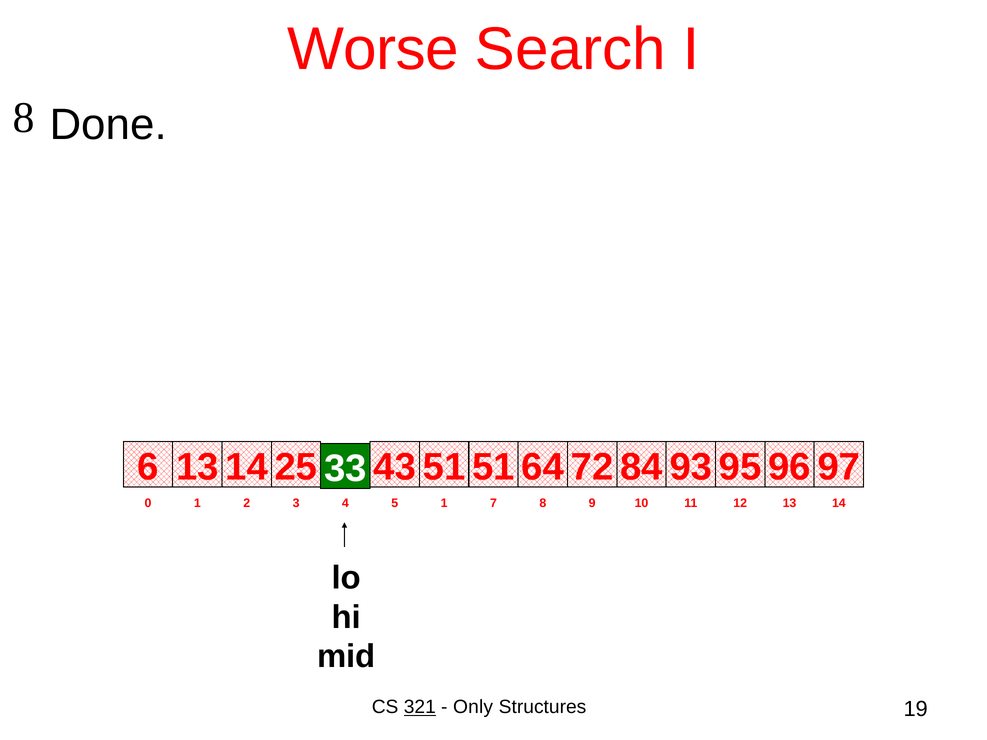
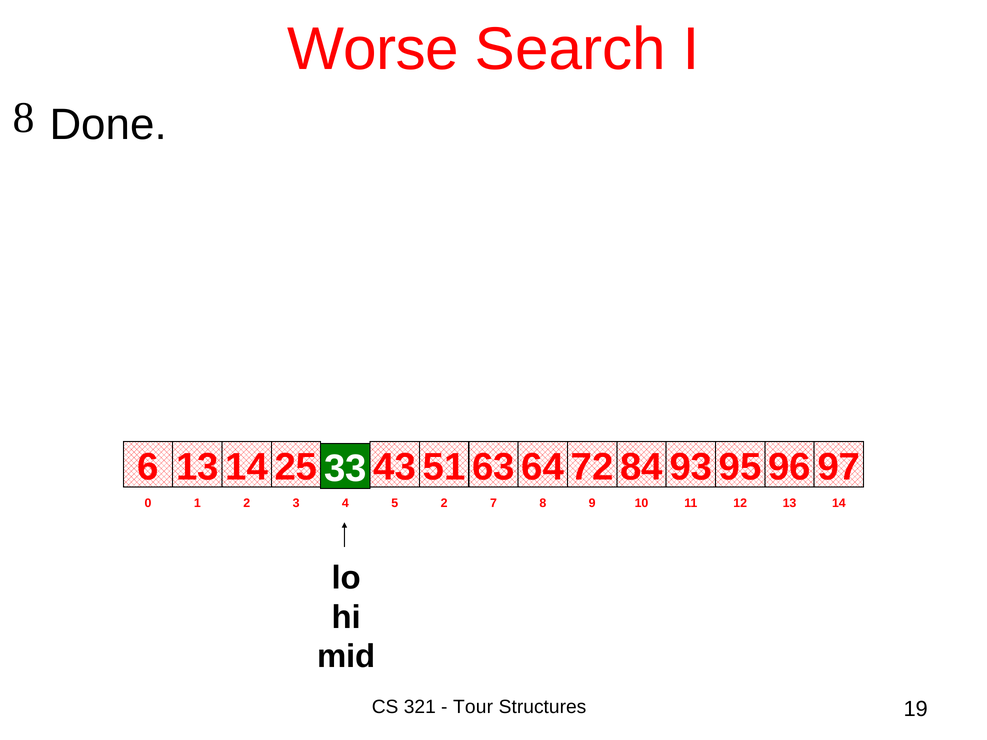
43 51: 51 -> 63 (493, 467)
4 1: 1 -> 2 (444, 503)
321 underline: present -> none (420, 707)
Only: Only -> Tour (473, 707)
